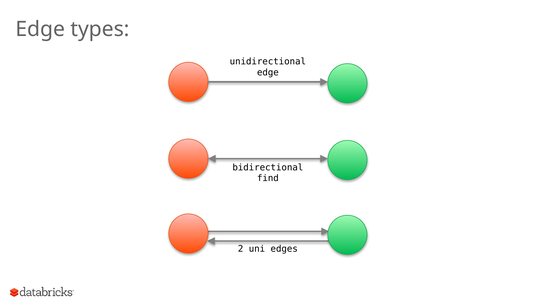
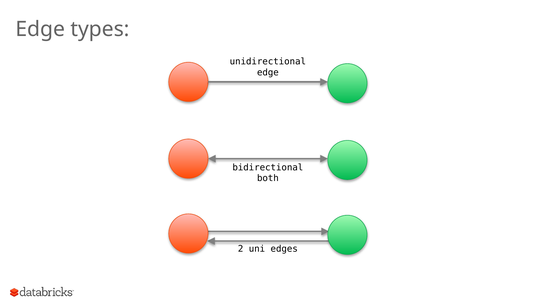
find: find -> both (268, 178)
